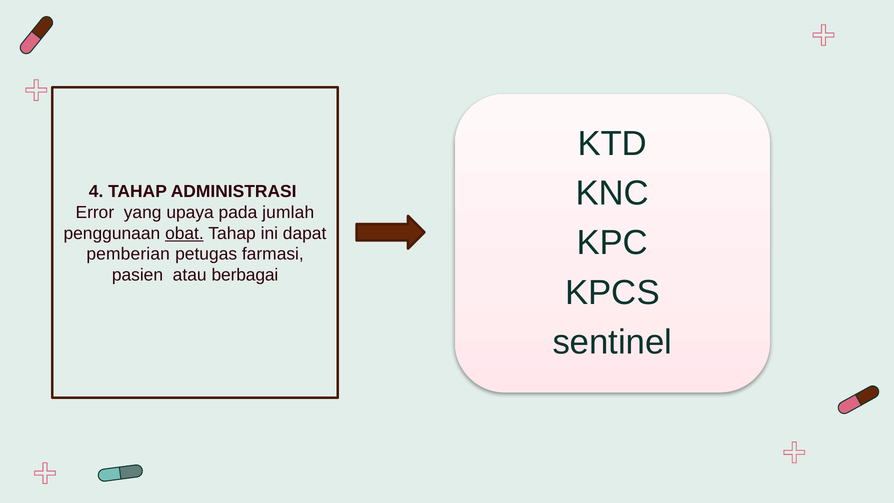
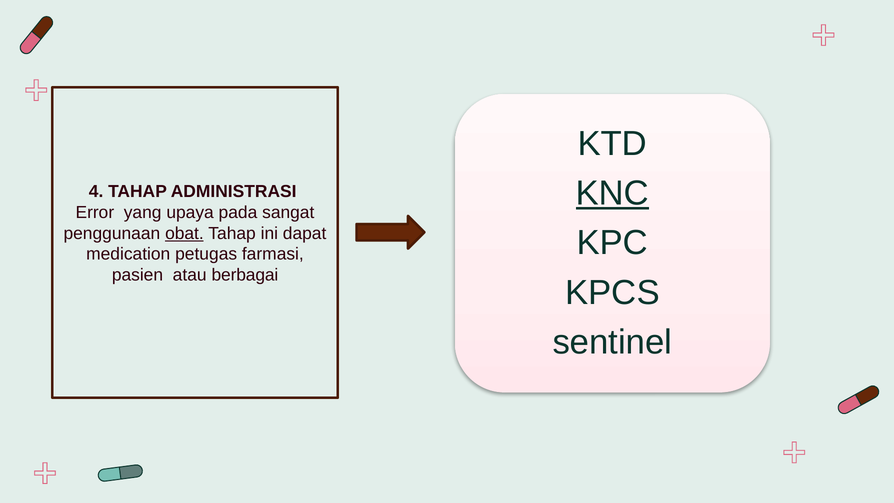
KNC underline: none -> present (612, 193)
jumlah: jumlah -> sangat (288, 212)
pemberian: pemberian -> medication (128, 254)
